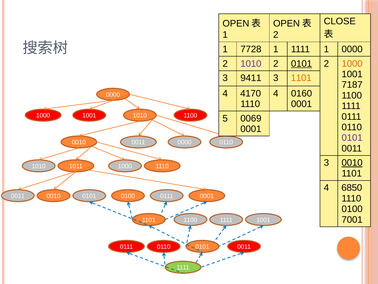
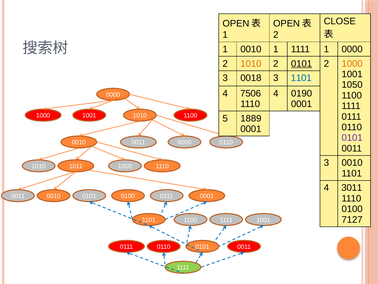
1 7728: 7728 -> 0010 (251, 49)
1010 colour: purple -> orange (251, 64)
9411: 9411 -> 0018 (251, 78)
1101 colour: orange -> blue (301, 78)
7187: 7187 -> 1050 (352, 85)
4170: 4170 -> 7506 (251, 93)
0160: 0160 -> 0190 (302, 93)
0069: 0069 -> 1889 (251, 118)
0010 underline: present -> none (352, 163)
6850: 6850 -> 3011 (352, 188)
7001: 7001 -> 7127 (352, 219)
